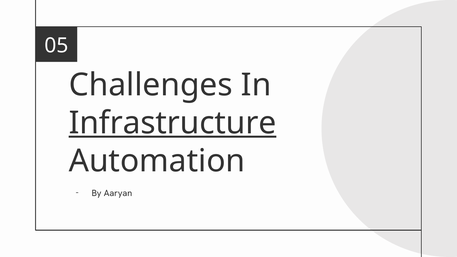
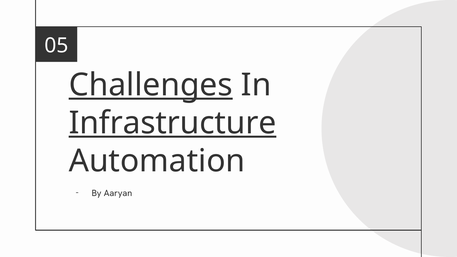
Challenges underline: none -> present (151, 85)
